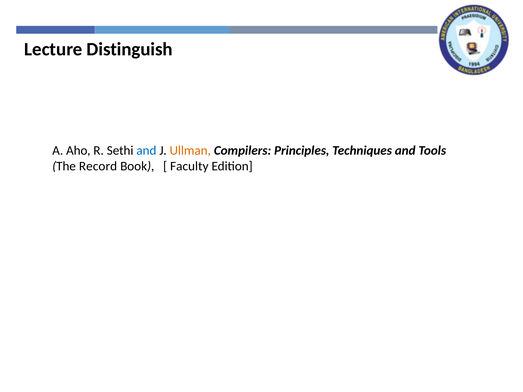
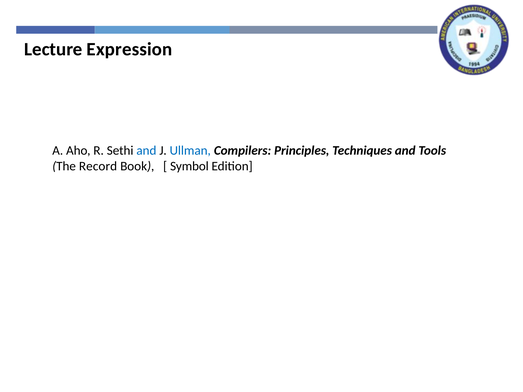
Distinguish: Distinguish -> Expression (130, 49)
Ullman colour: orange -> blue (190, 151)
Faculty: Faculty -> Symbol (189, 166)
